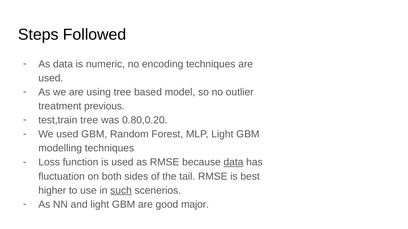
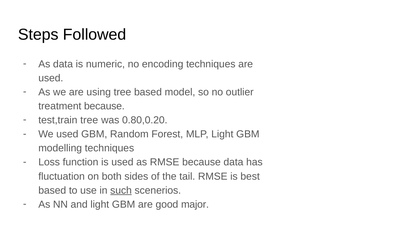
treatment previous: previous -> because (104, 106)
data underline: present -> none (233, 163)
higher: higher -> based (52, 191)
